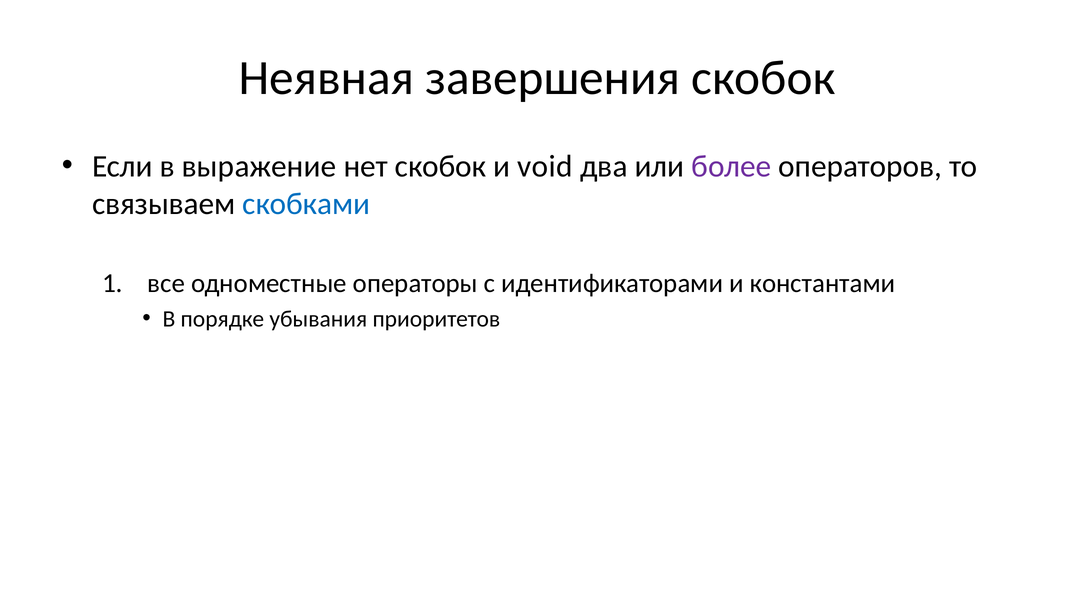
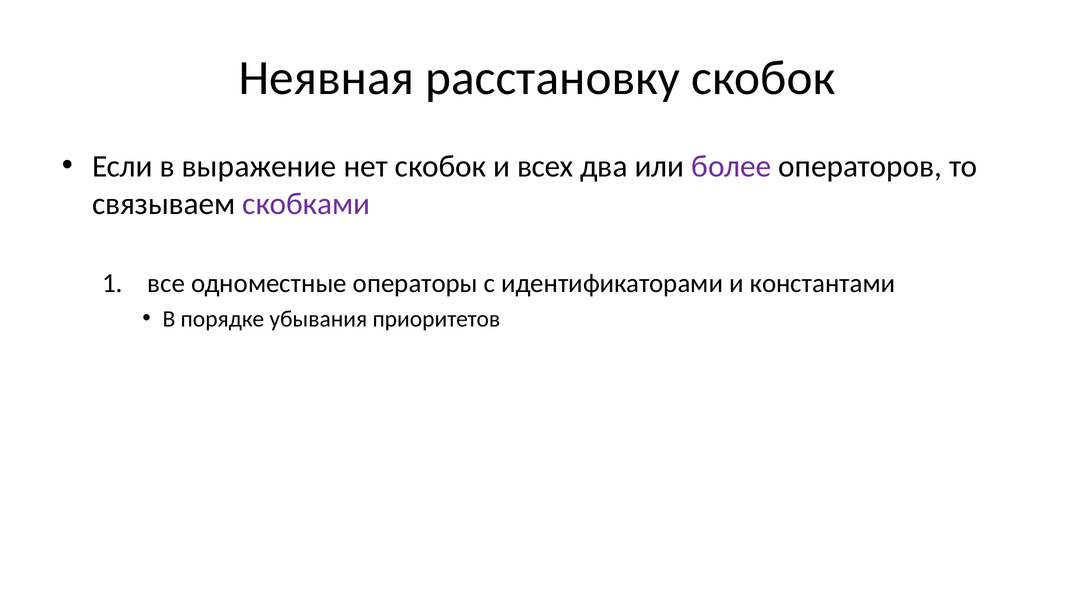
завершения: завершения -> расстановку (553, 78)
void: void -> всех (545, 166)
скобками colour: blue -> purple (306, 204)
